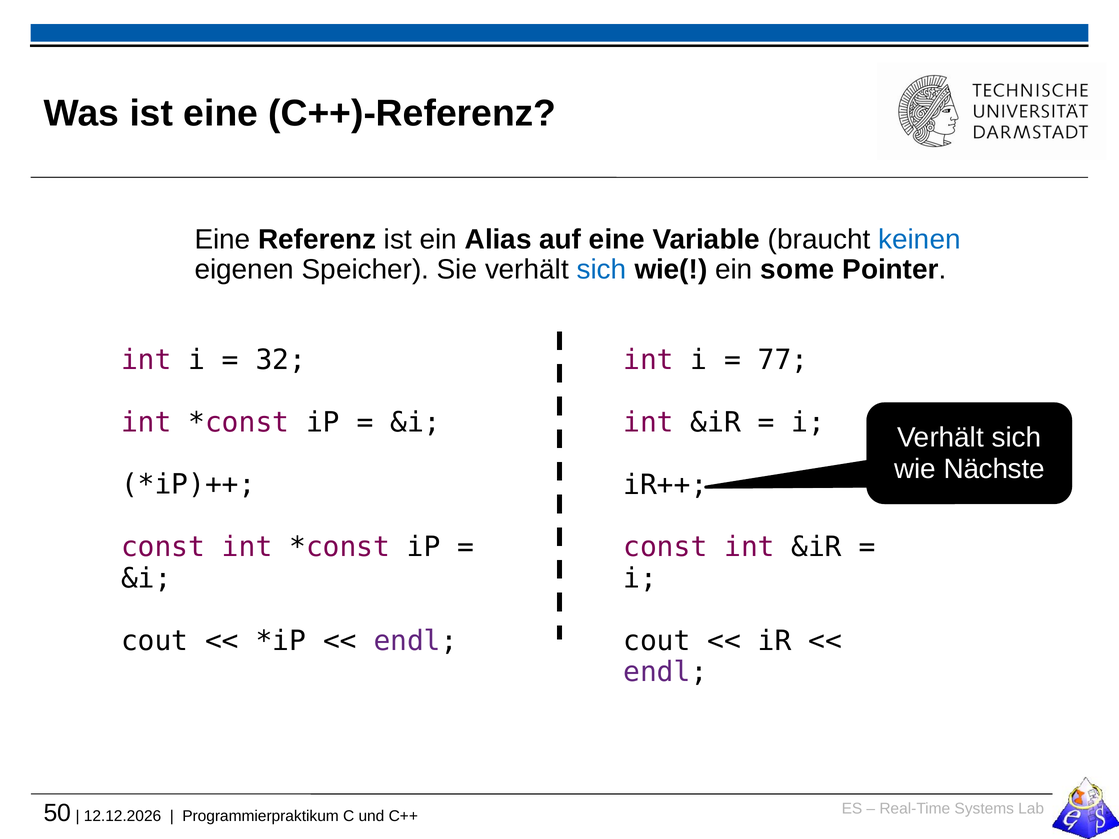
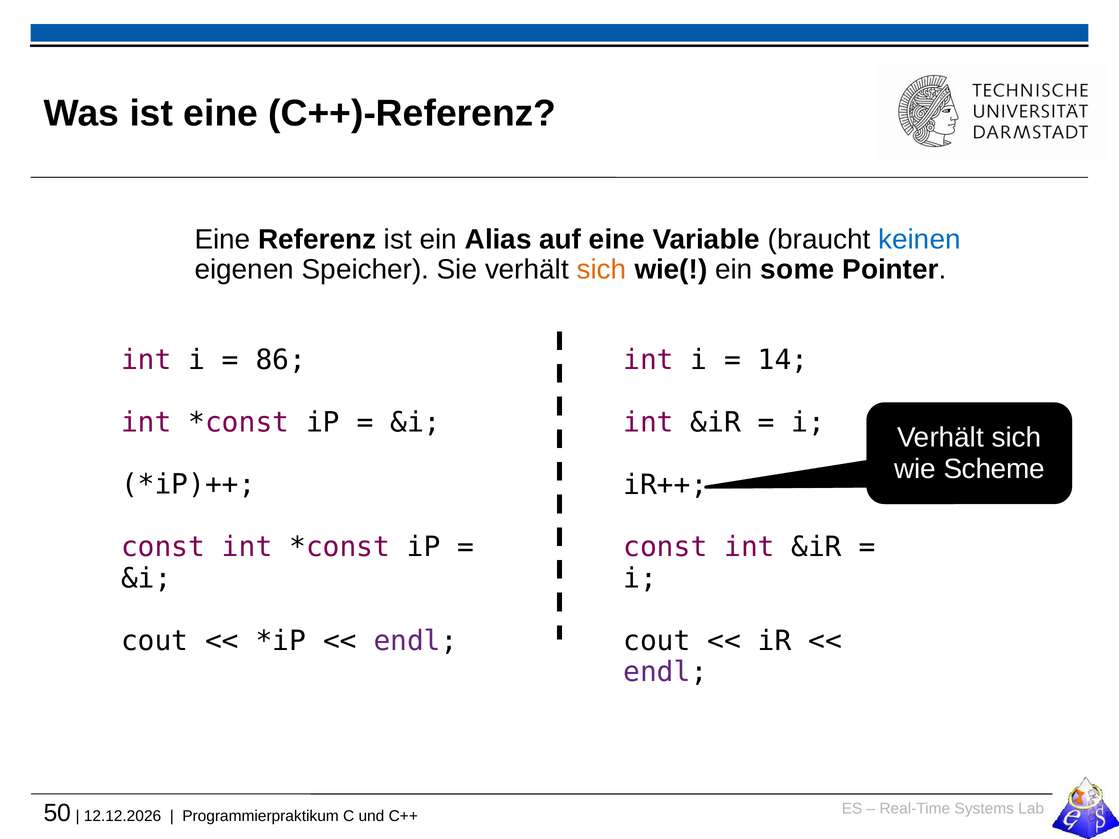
sich colour: blue -> orange (602, 270)
32: 32 -> 86 (281, 360)
77: 77 -> 14 (783, 360)
Nächste: Nächste -> Scheme (994, 469)
